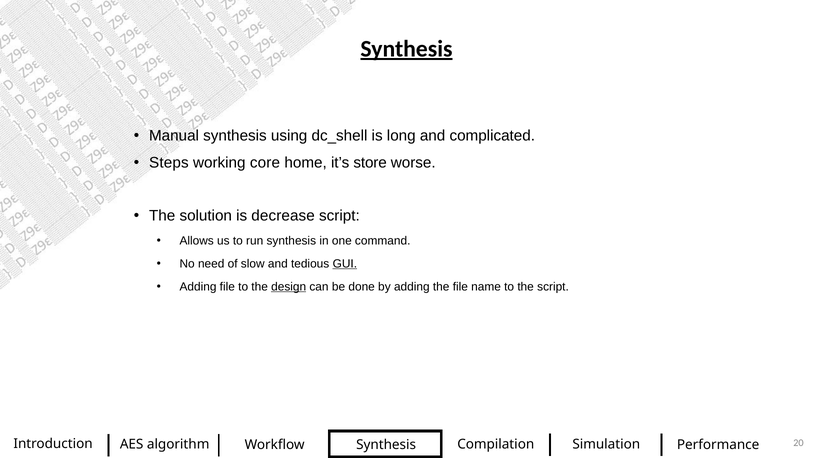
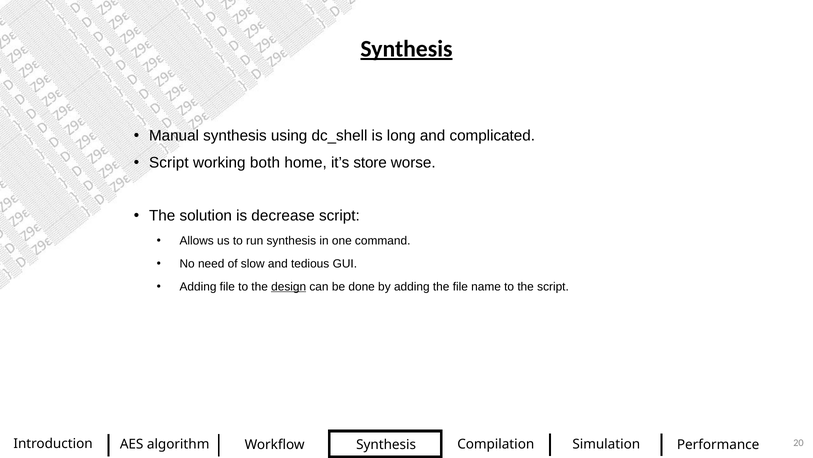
Steps: Steps -> Script (169, 162)
core: core -> both (265, 162)
GUI underline: present -> none (345, 263)
